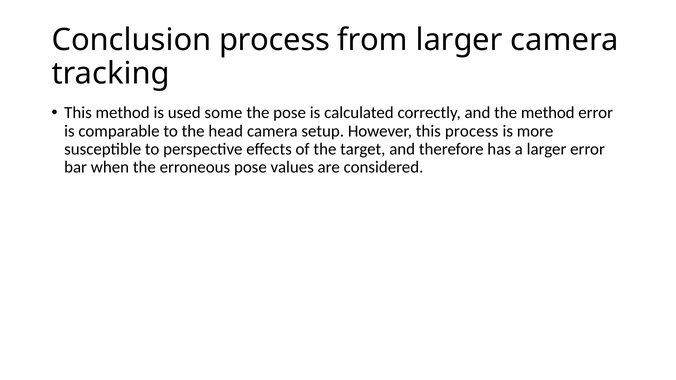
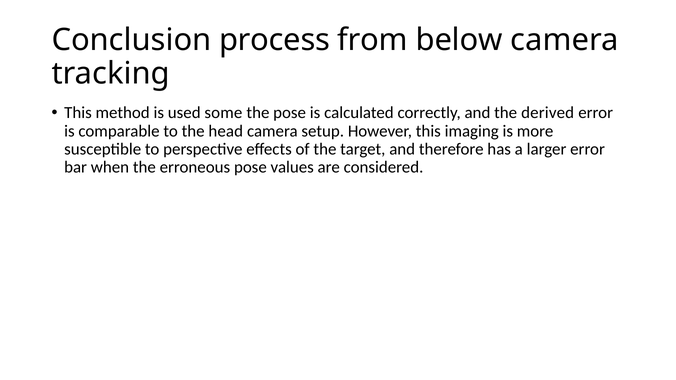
from larger: larger -> below (459, 40)
the method: method -> derived (548, 113)
this process: process -> imaging (472, 131)
